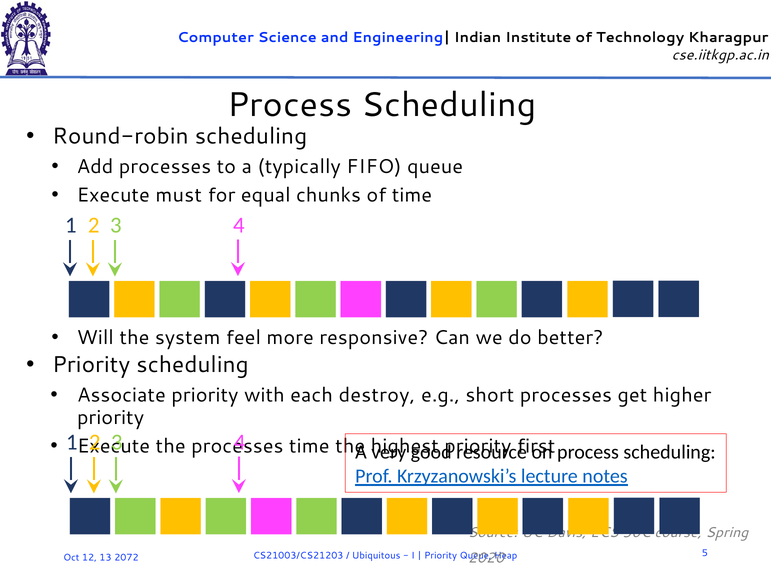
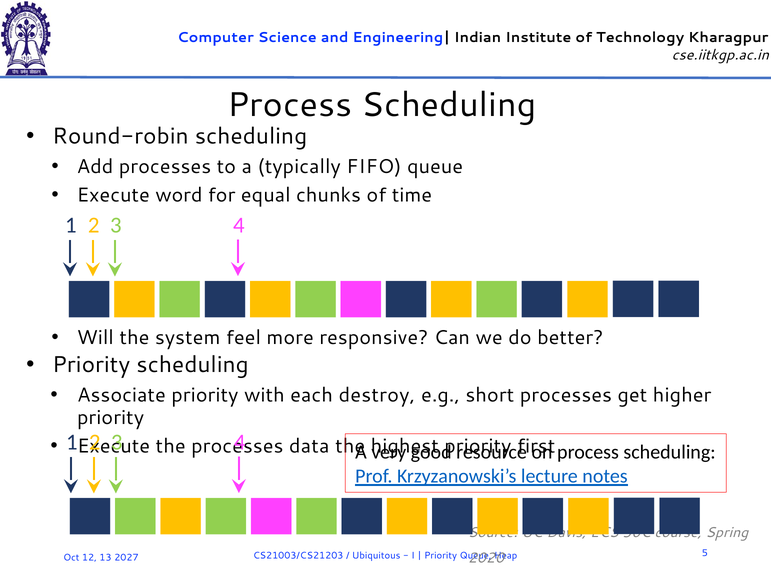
must: must -> word (179, 195)
time: time -> data (309, 447)
2072: 2072 -> 2027 (126, 558)
